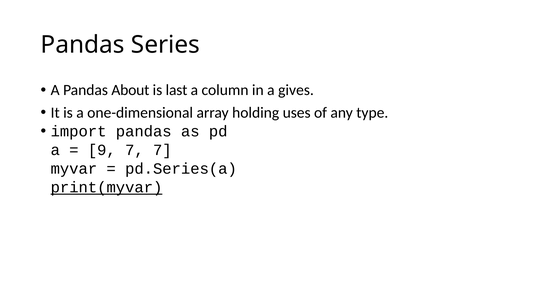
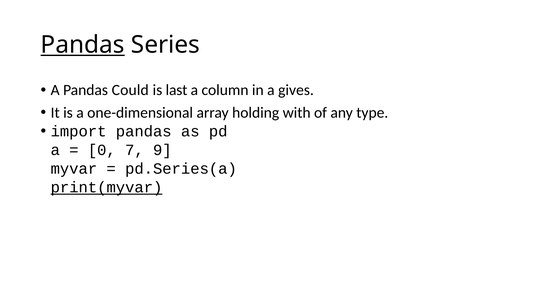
Pandas underline: none -> present (83, 45)
About: About -> Could (130, 90)
uses: uses -> with (297, 112)
9: 9 -> 0 (102, 150)
7 7: 7 -> 9 (162, 150)
